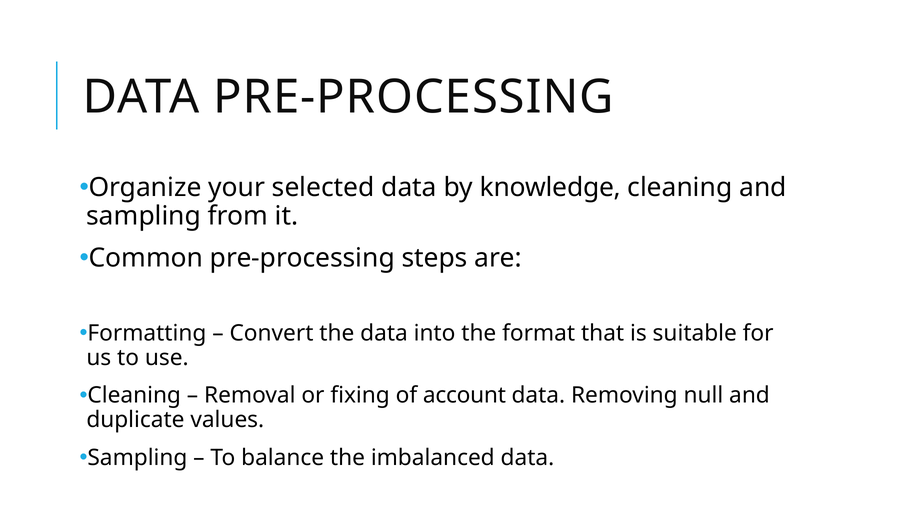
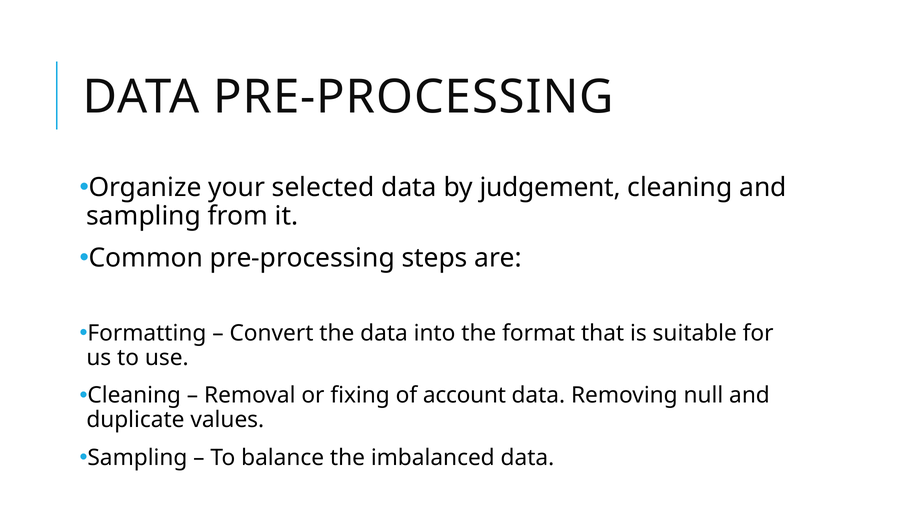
knowledge: knowledge -> judgement (550, 188)
